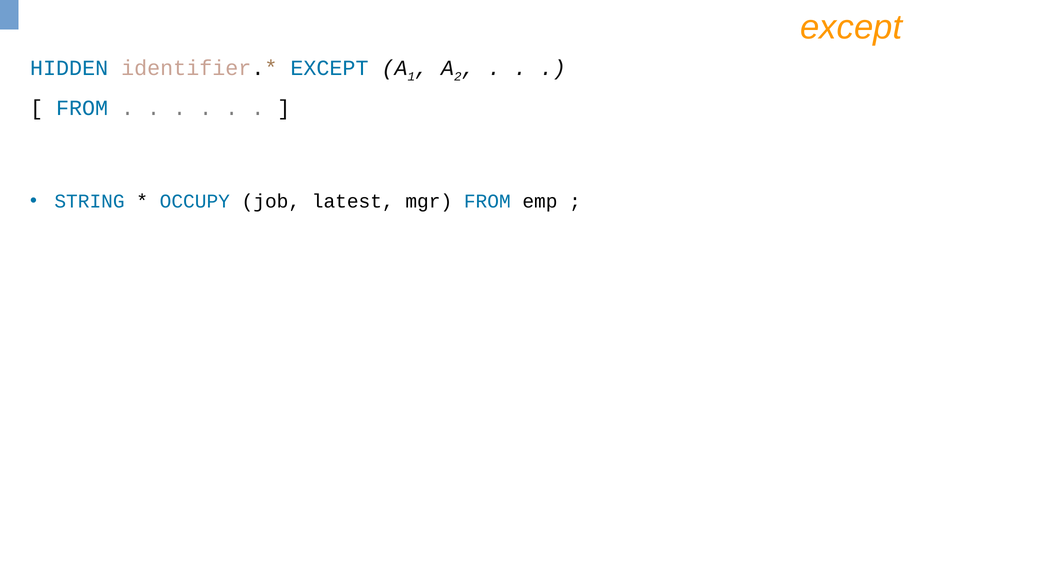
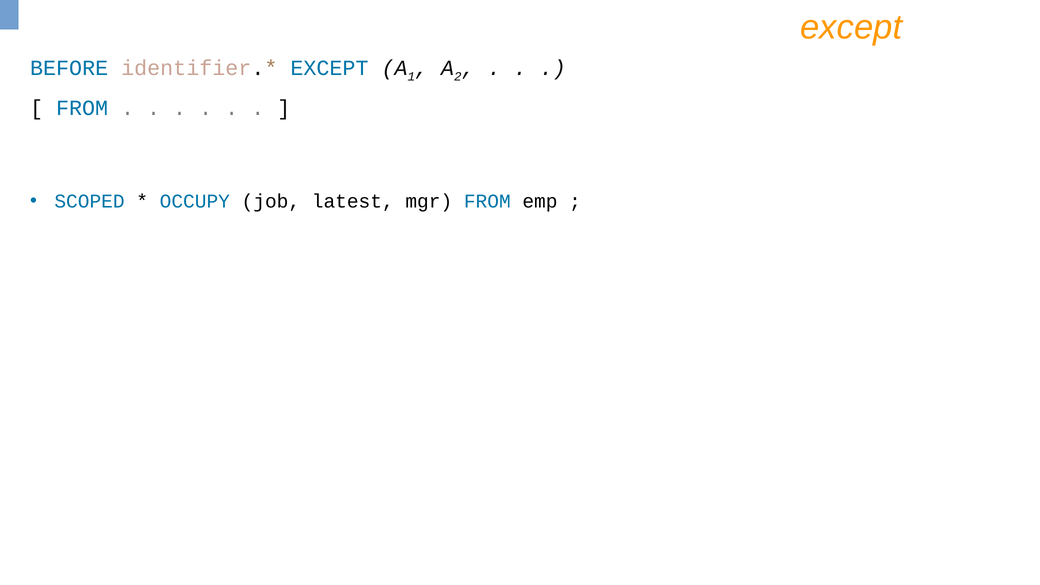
HIDDEN: HIDDEN -> BEFORE (69, 68)
STRING: STRING -> SCOPED (90, 201)
